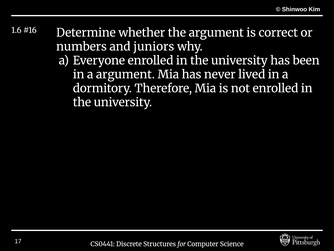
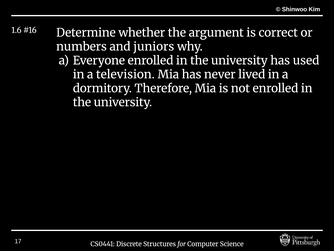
been: been -> used (306, 60)
a argument: argument -> television (125, 74)
